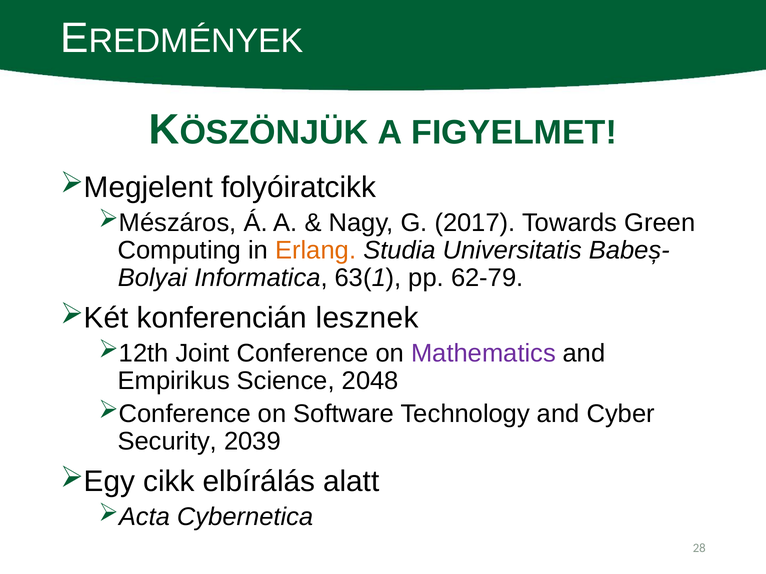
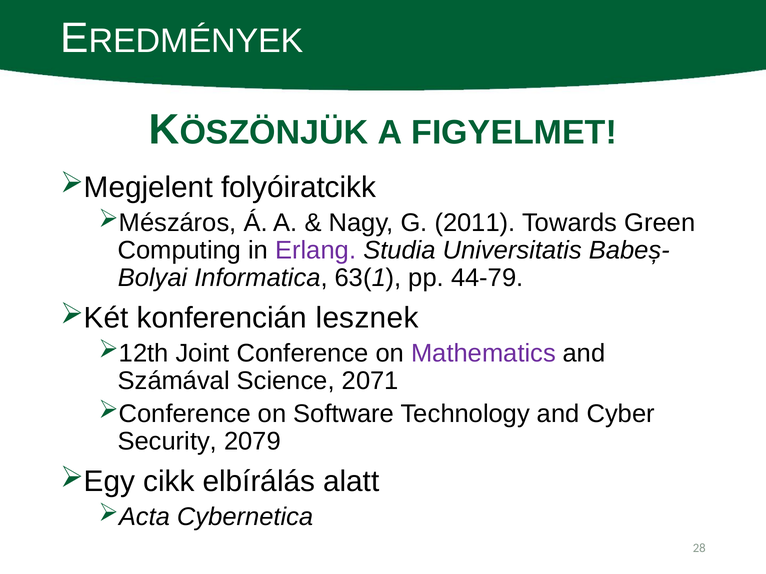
2017: 2017 -> 2011 (475, 223)
Erlang colour: orange -> purple (316, 250)
62-79: 62-79 -> 44-79 (487, 278)
Empirikus: Empirikus -> Számával (174, 381)
2048: 2048 -> 2071 (370, 381)
2039: 2039 -> 2079 (252, 442)
